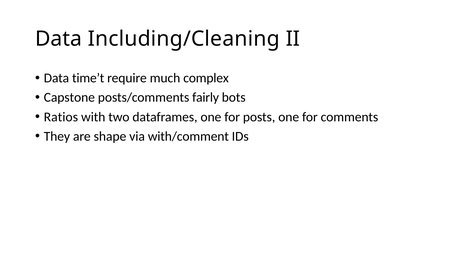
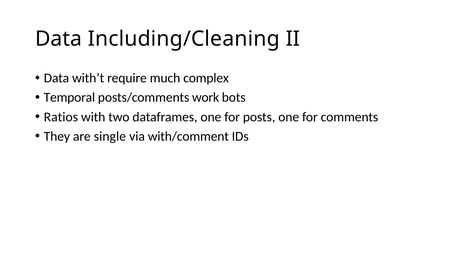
time’t: time’t -> with’t (88, 78)
Capstone: Capstone -> Temporal (69, 97)
fairly: fairly -> work (206, 97)
shape: shape -> single (110, 136)
